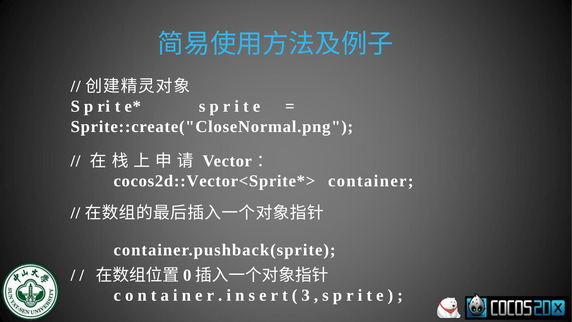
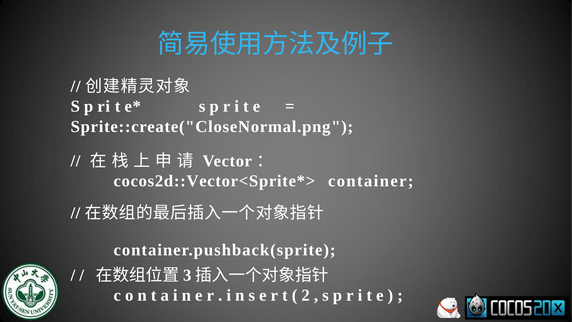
0: 0 -> 3 (187, 275)
3: 3 -> 2 (306, 295)
